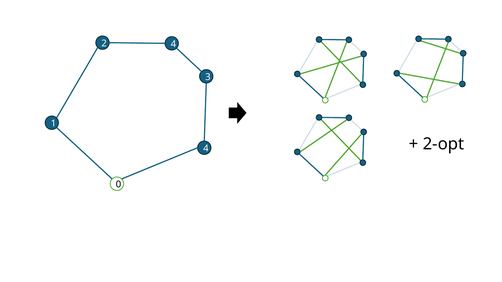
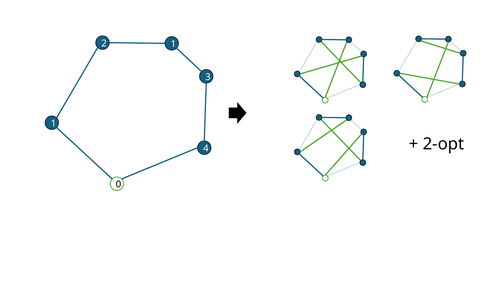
2 4: 4 -> 1 (173, 44)
